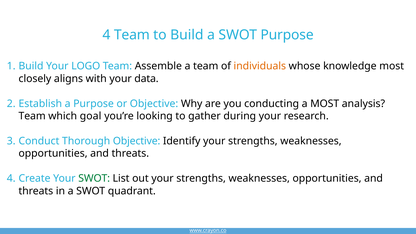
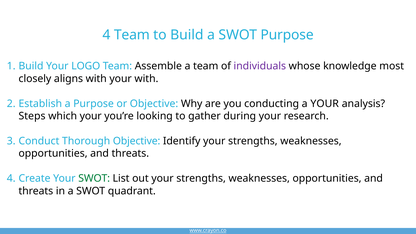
individuals colour: orange -> purple (260, 66)
your data: data -> with (146, 79)
a MOST: MOST -> YOUR (325, 104)
Team: Team -> Steps (32, 116)
which goal: goal -> your (91, 116)
